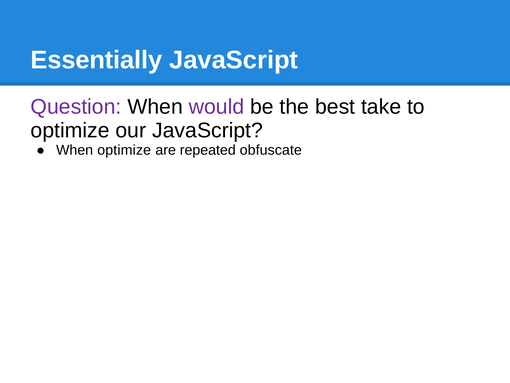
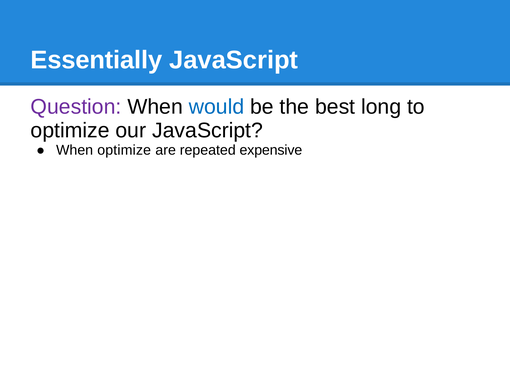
would colour: purple -> blue (216, 107)
take: take -> long (381, 107)
obfuscate: obfuscate -> expensive (271, 150)
